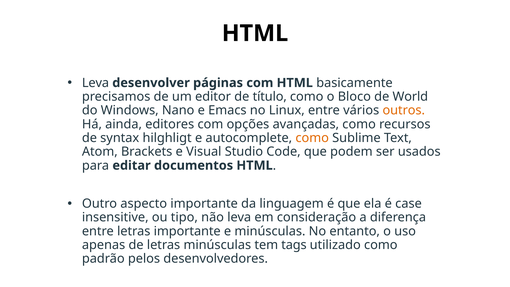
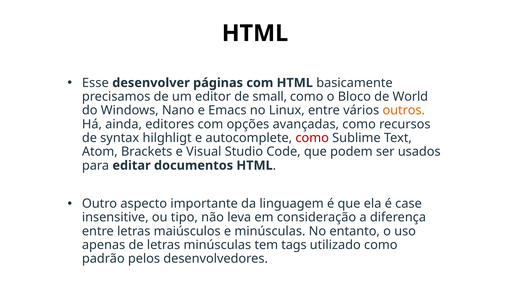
Leva: Leva -> Esse (95, 83)
título: título -> small (270, 97)
como colour: orange -> red (312, 138)
letras importante: importante -> maiúsculos (187, 231)
